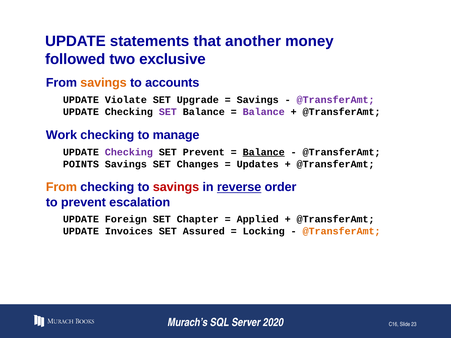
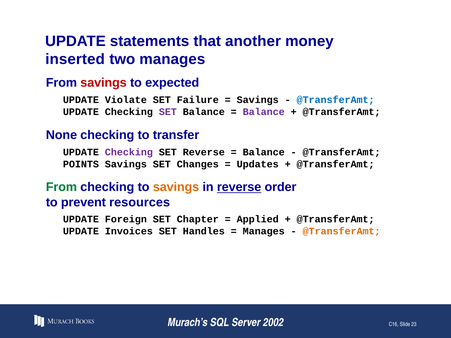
followed: followed -> inserted (75, 59)
two exclusive: exclusive -> manages (172, 59)
savings colour: orange -> red (104, 83)
accounts: accounts -> expected (172, 83)
Upgrade: Upgrade -> Failure (198, 100)
@TransferAmt colour: purple -> blue (336, 100)
Work: Work -> None (61, 135)
manage: manage -> transfer (176, 135)
SET Prevent: Prevent -> Reverse (204, 152)
Balance underline: present -> none (264, 152)
From colour: orange -> green (61, 187)
savings colour: red -> orange (176, 187)
escalation: escalation -> resources (140, 202)
Assured: Assured -> Handles (204, 231)
Locking: Locking -> Manages (264, 231)
2020: 2020 -> 2002 (273, 323)
